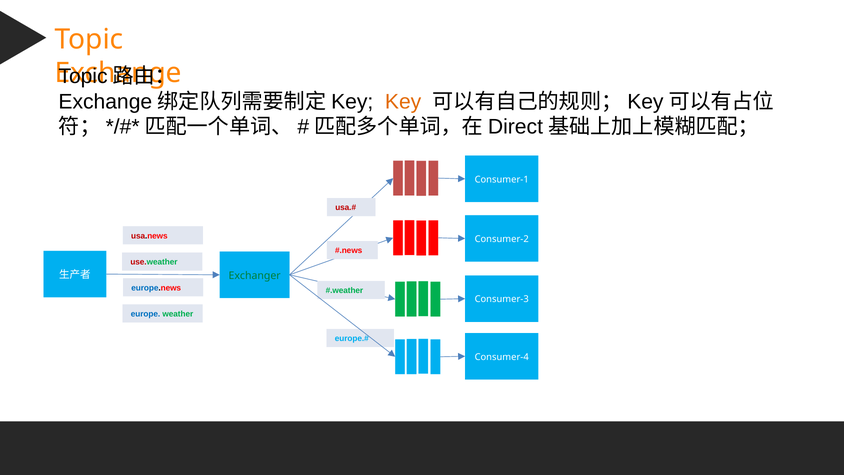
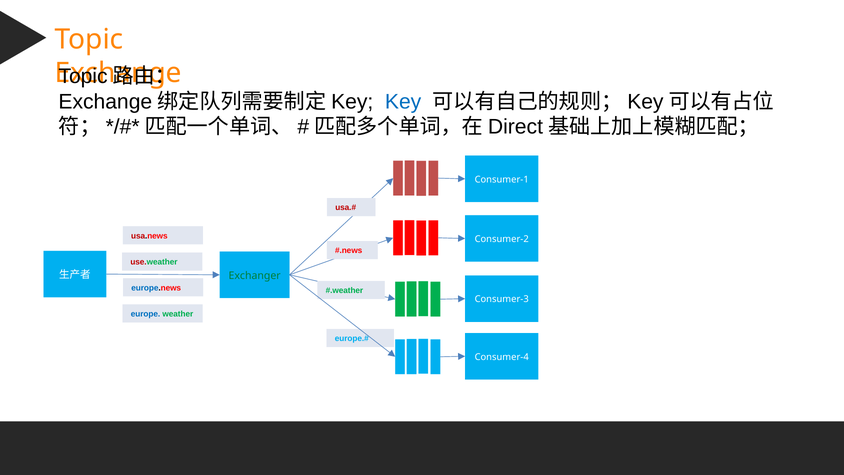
Key colour: orange -> blue (403, 102)
